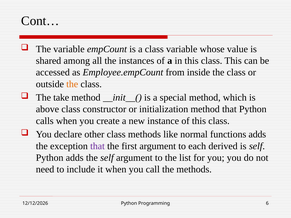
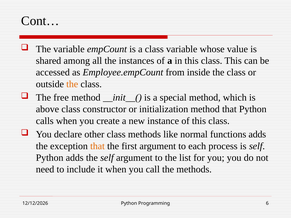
take: take -> free (61, 98)
that colour: purple -> orange (97, 146)
derived: derived -> process (223, 146)
